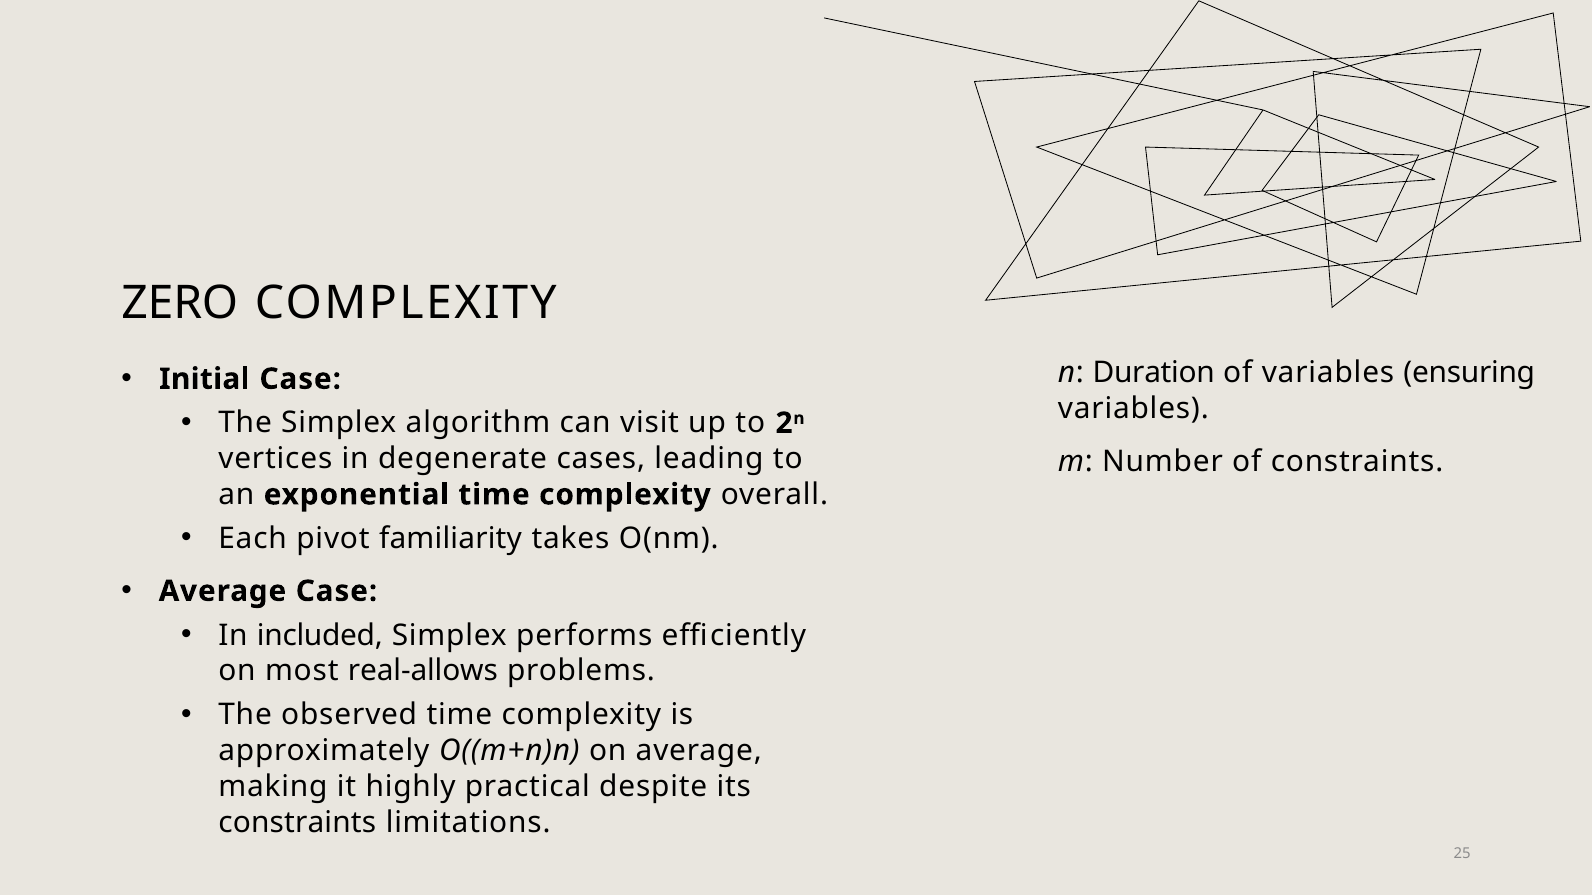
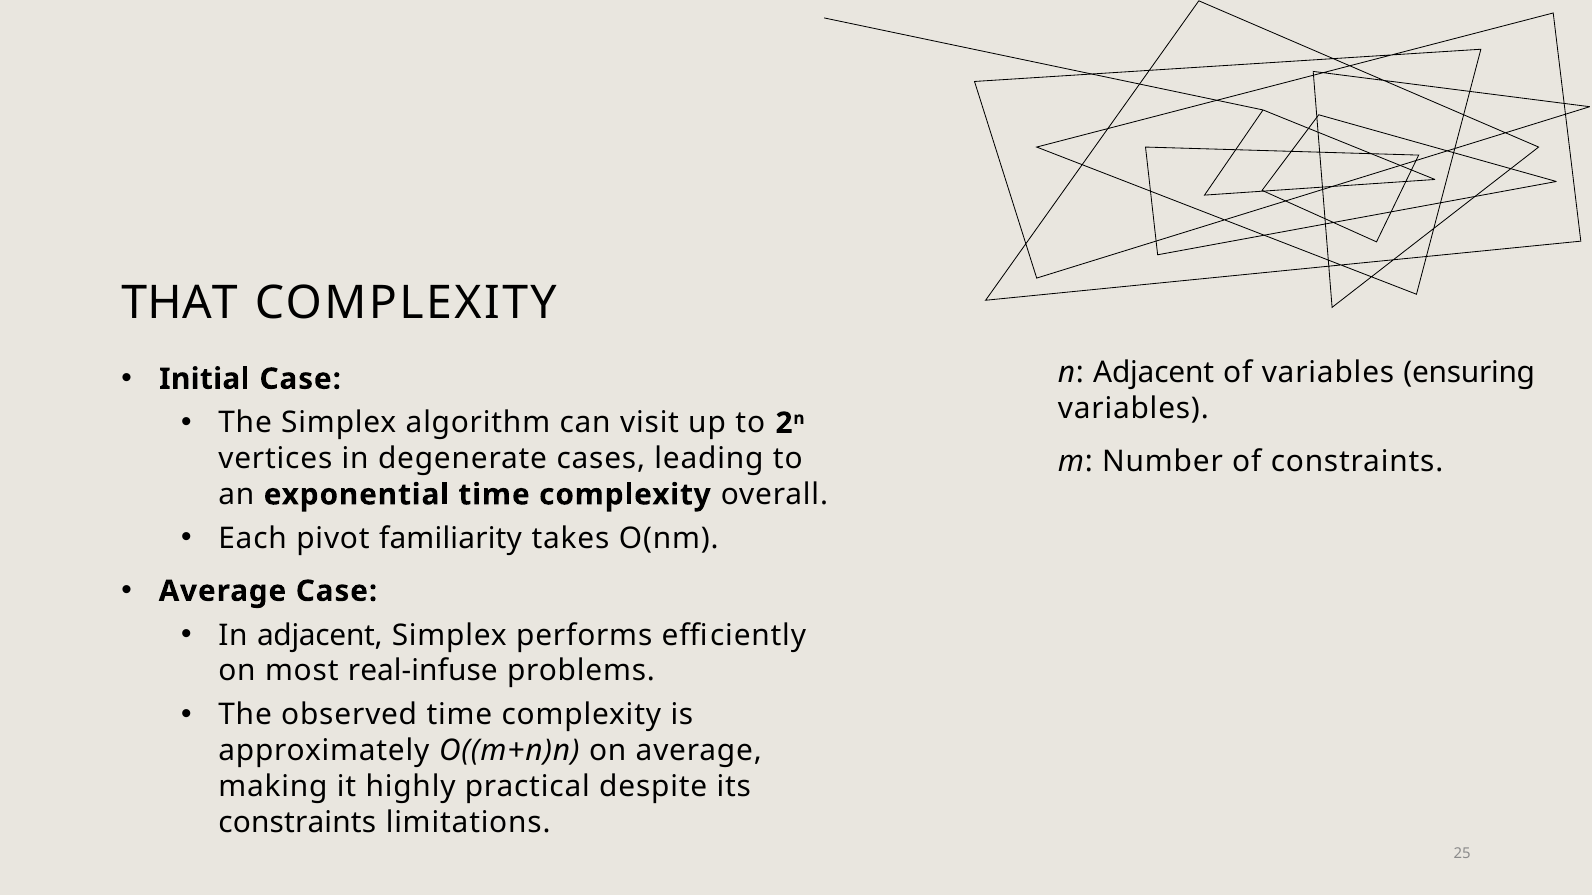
ZERO: ZERO -> THAT (180, 303)
n Duration: Duration -> Adjacent (1154, 373)
In included: included -> adjacent (320, 636)
real-allows: real-allows -> real-infuse (423, 671)
